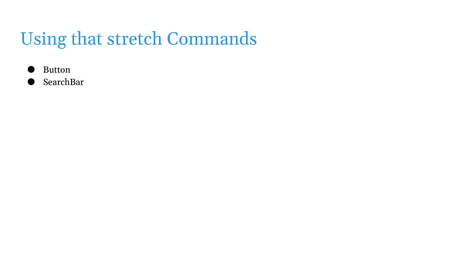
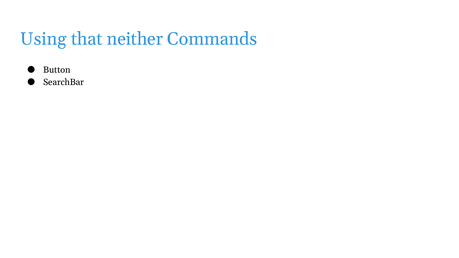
stretch: stretch -> neither (135, 39)
